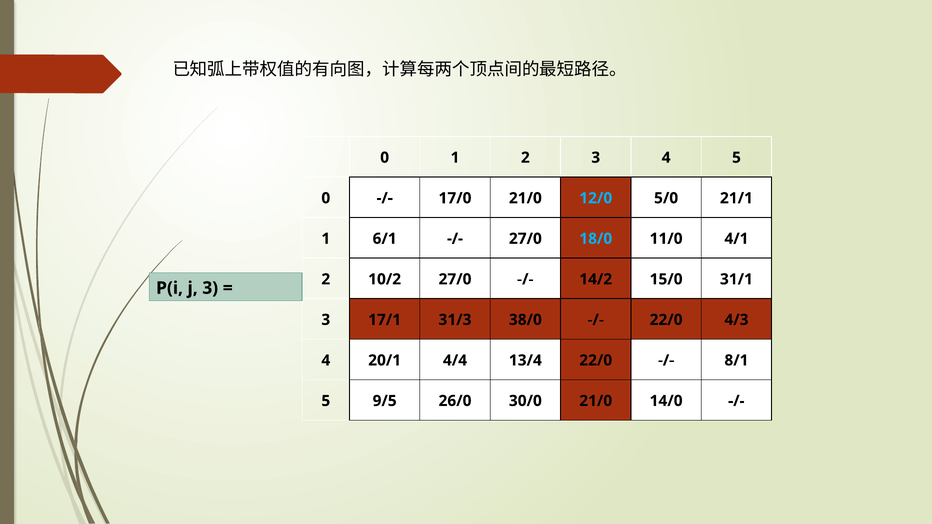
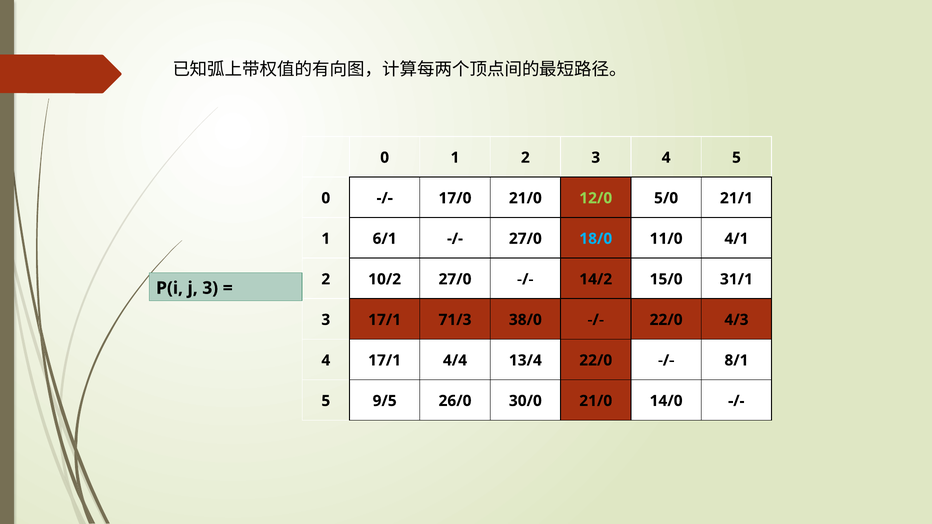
12/0 colour: light blue -> light green (596, 198)
31/3: 31/3 -> 71/3 (455, 320)
4 20/1: 20/1 -> 17/1 (385, 361)
